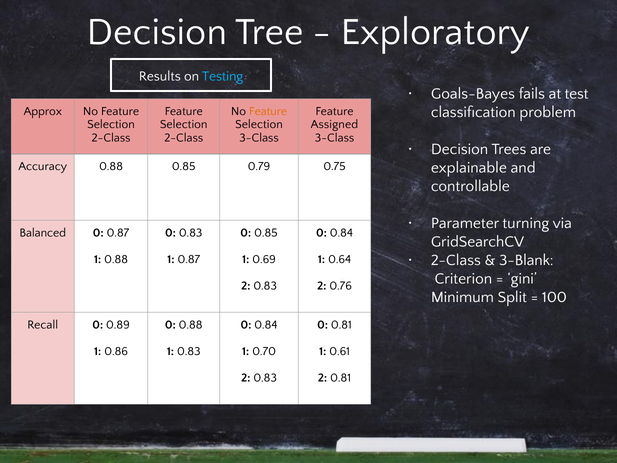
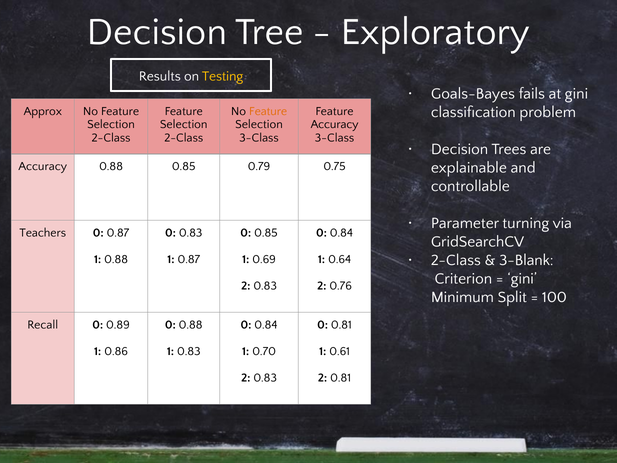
Testing colour: light blue -> yellow (223, 76)
at test: test -> gini (576, 94)
Assigned: Assigned -> Accuracy (335, 124)
Balanced: Balanced -> Teachers (43, 233)
